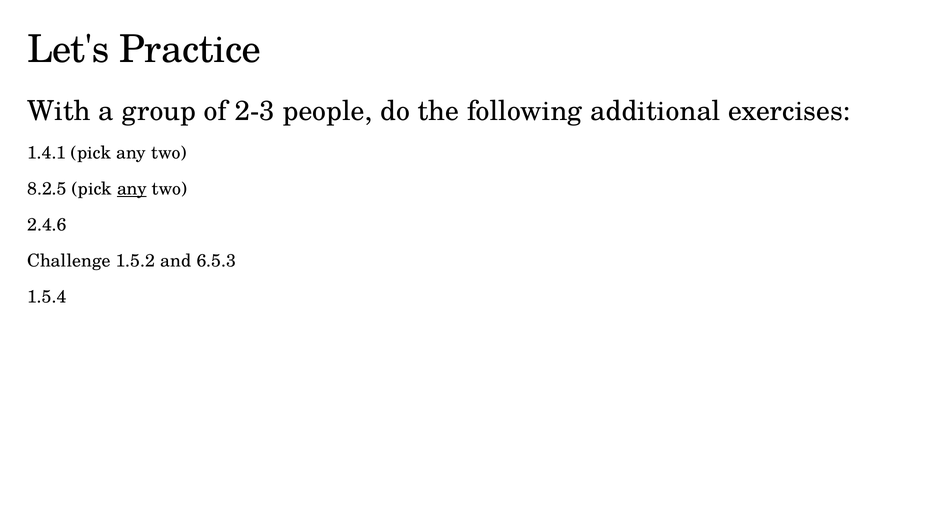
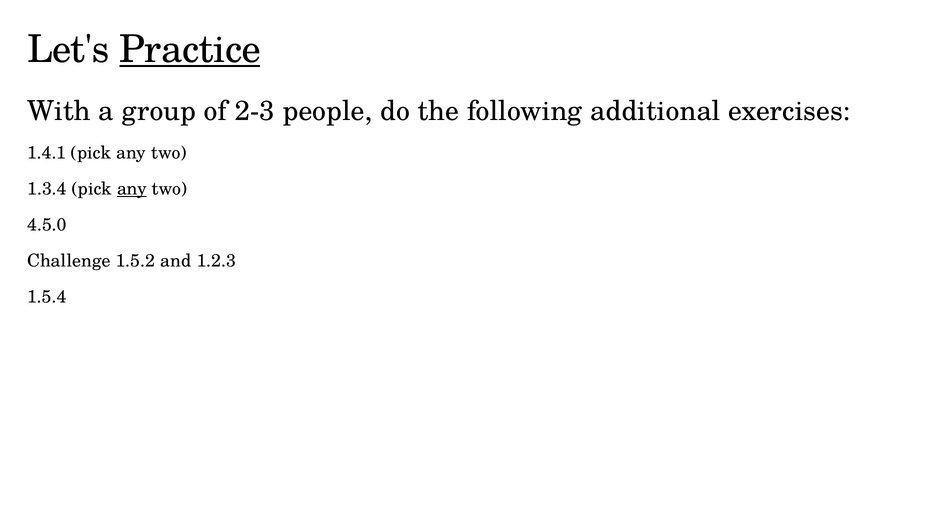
Practice underline: none -> present (190, 49)
8.2.5: 8.2.5 -> 1.3.4 (47, 189)
2.4.6: 2.4.6 -> 4.5.0 (47, 225)
6.5.3: 6.5.3 -> 1.2.3 (216, 261)
